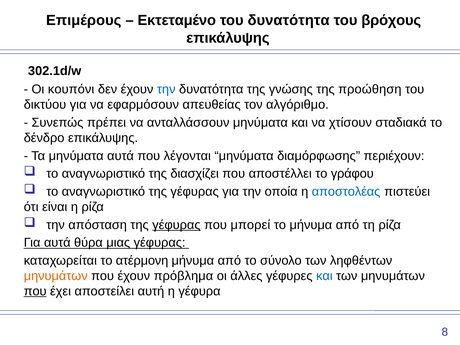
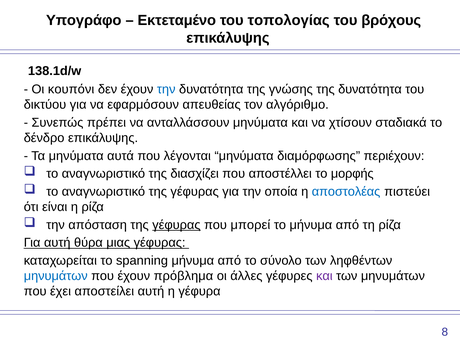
Επιμέρους: Επιμέρους -> Υπογράφο (84, 20)
του δυνατότητα: δυνατότητα -> τοπολογίας (289, 20)
302.1d/w: 302.1d/w -> 138.1d/w (55, 71)
της προώθηση: προώθηση -> δυνατότητα (370, 89)
γράφου: γράφου -> μορφής (352, 174)
Για αυτά: αυτά -> αυτή (57, 243)
ατέρμονη: ατέρμονη -> spanning (142, 261)
μηνυμάτων colour: orange -> blue (56, 276)
και colour: blue -> purple (324, 276)
που underline: present -> none (35, 291)
